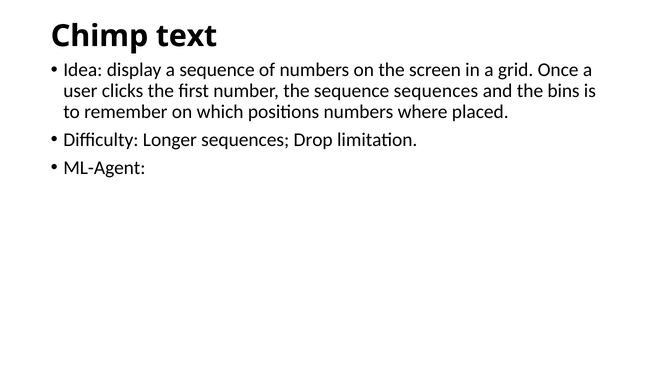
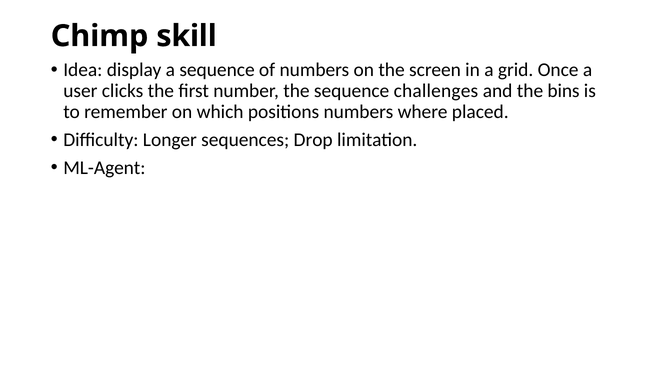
text: text -> skill (186, 36)
sequence sequences: sequences -> challenges (436, 91)
